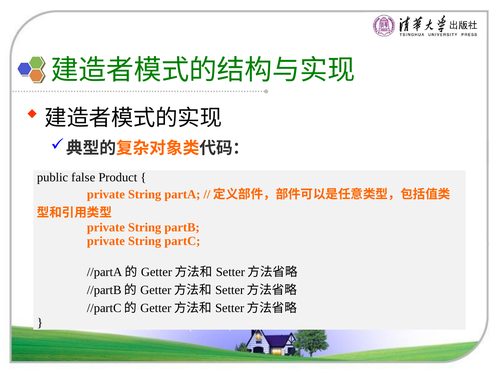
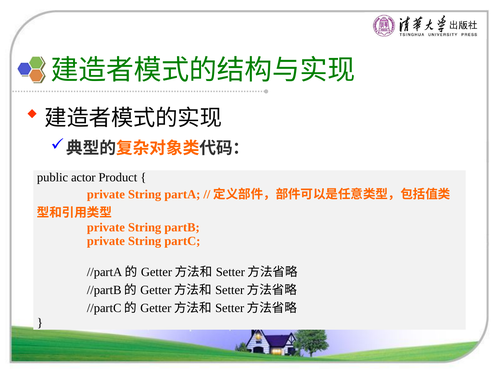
false: false -> actor (83, 178)
